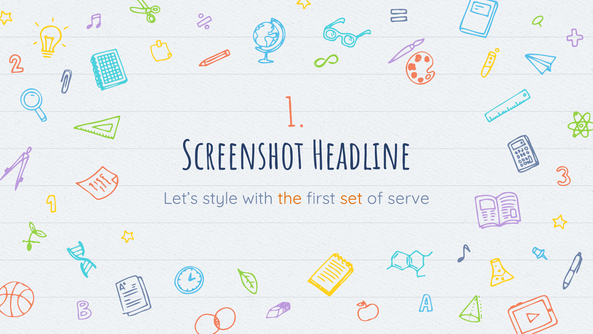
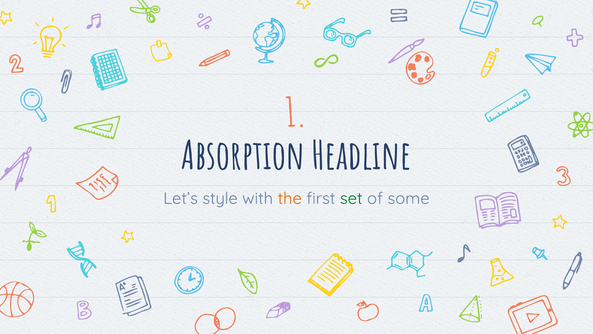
Screenshot: Screenshot -> Absorption (243, 156)
set colour: orange -> green (351, 198)
serve: serve -> some (409, 198)
